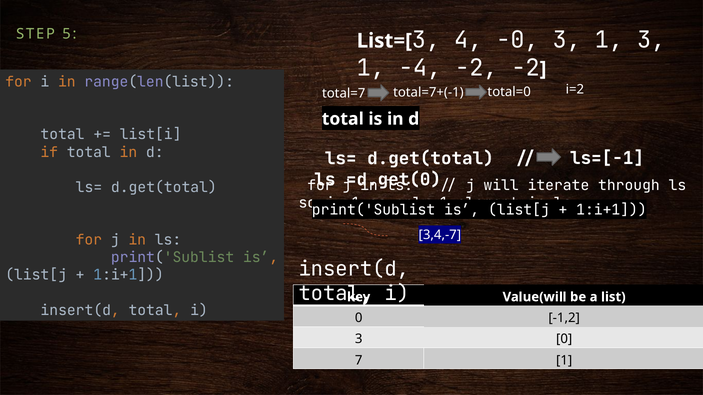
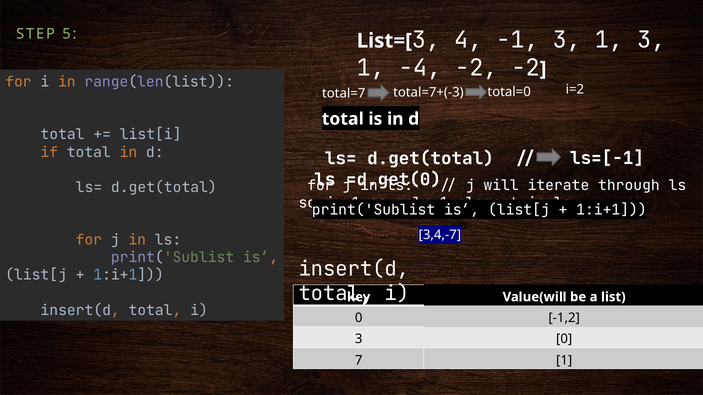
-0: -0 -> -1 (517, 40)
total=7+(-1: total=7+(-1 -> total=7+(-3 (428, 92)
